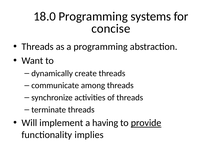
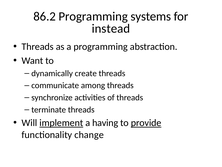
18.0: 18.0 -> 86.2 (45, 16)
concise: concise -> instead (111, 29)
implement underline: none -> present (61, 123)
implies: implies -> change (89, 134)
